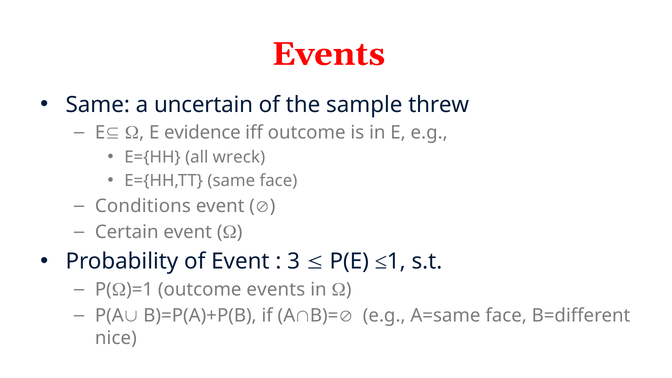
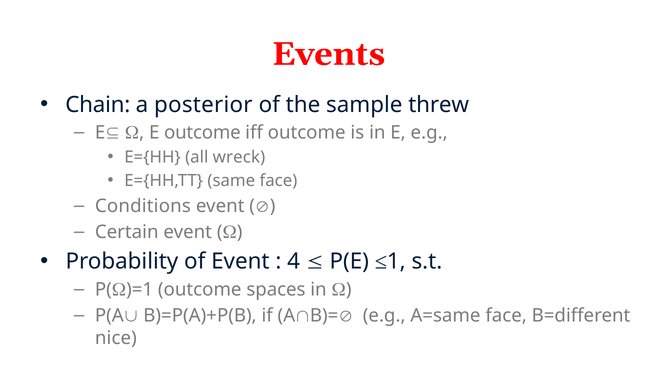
Same: Same -> Chain (98, 105)
uncertain: uncertain -> posterior (203, 105)
E evidence: evidence -> outcome (202, 133)
3: 3 -> 4 (294, 262)
outcome events: events -> spaces (276, 290)
